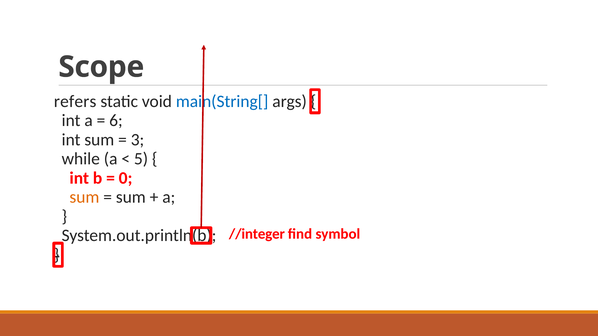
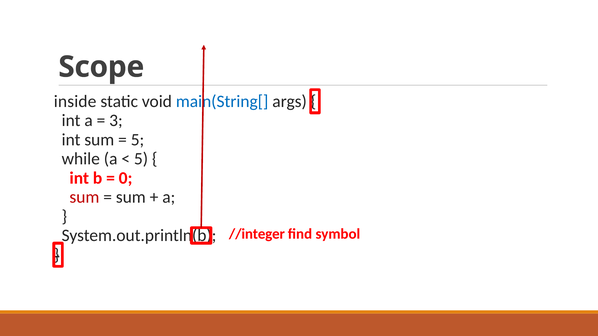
refers: refers -> inside (75, 101)
6: 6 -> 3 (116, 121)
3: 3 -> 5 (137, 140)
sum colour: orange -> red (84, 197)
